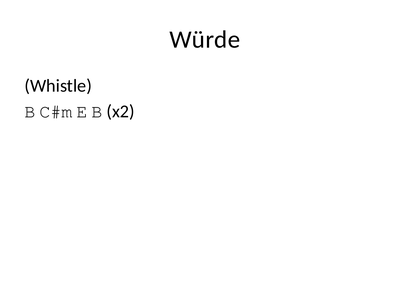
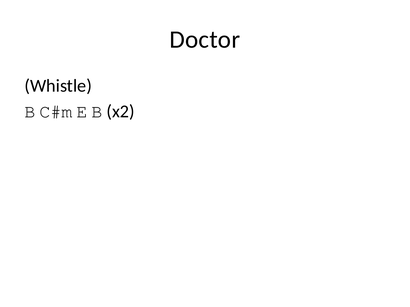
Würde: Würde -> Doctor (205, 40)
